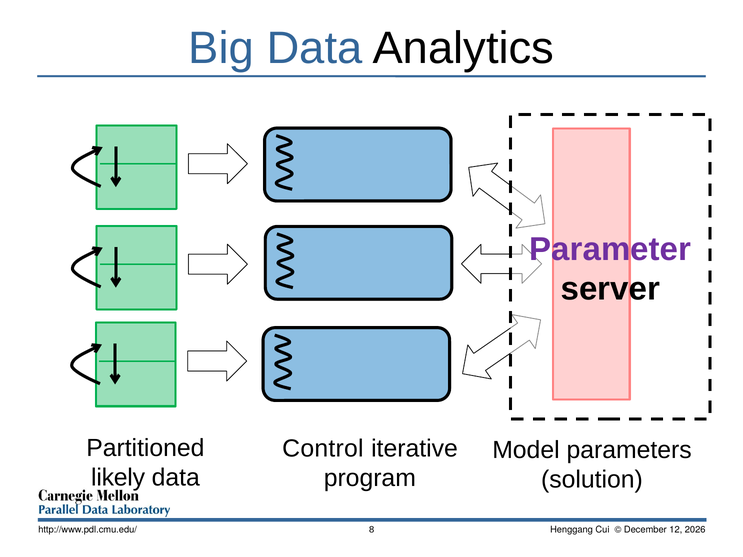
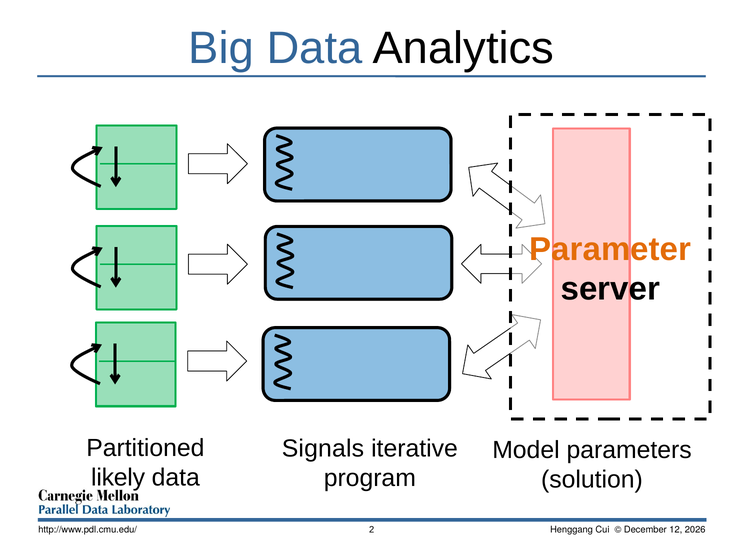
Parameter colour: purple -> orange (610, 249)
Control: Control -> Signals (323, 449)
8: 8 -> 2 (372, 530)
